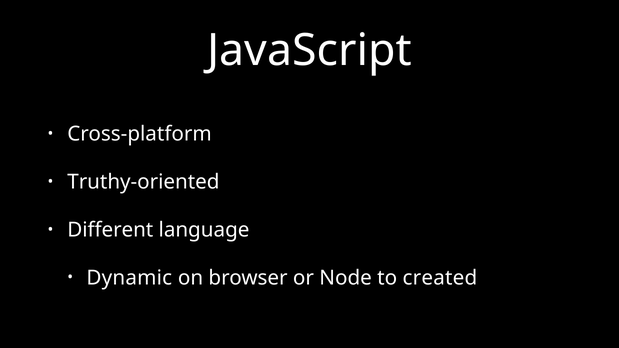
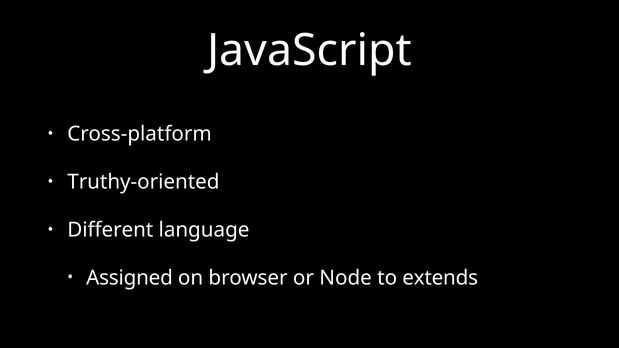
Dynamic: Dynamic -> Assigned (130, 278)
created: created -> extends (440, 278)
